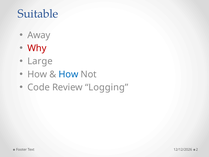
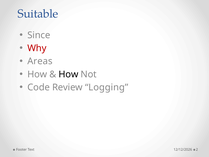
Away: Away -> Since (39, 35)
Large: Large -> Areas (40, 61)
How colour: blue -> black (68, 74)
